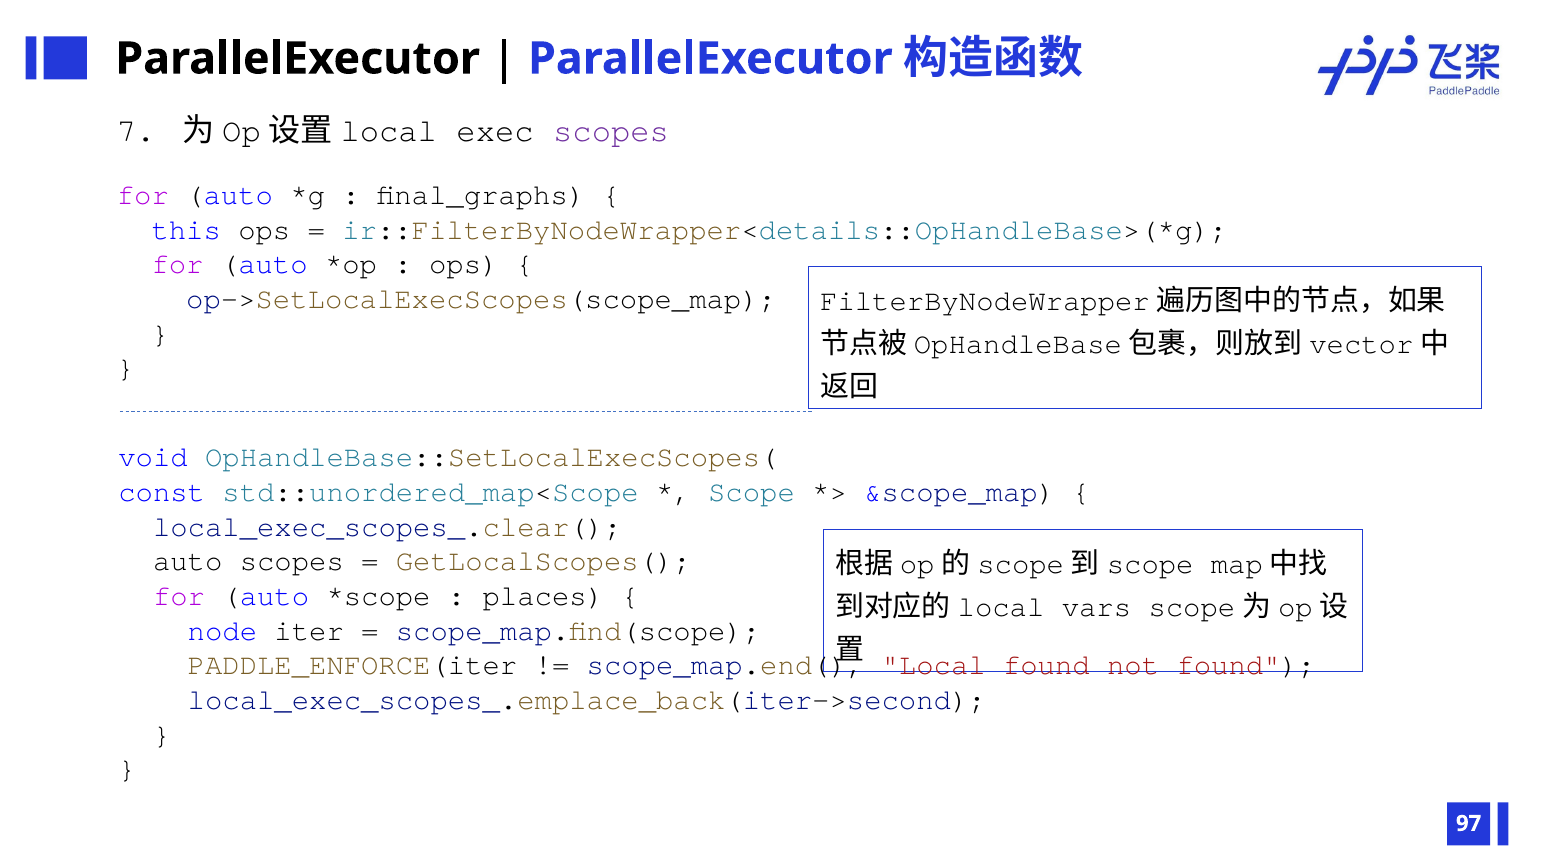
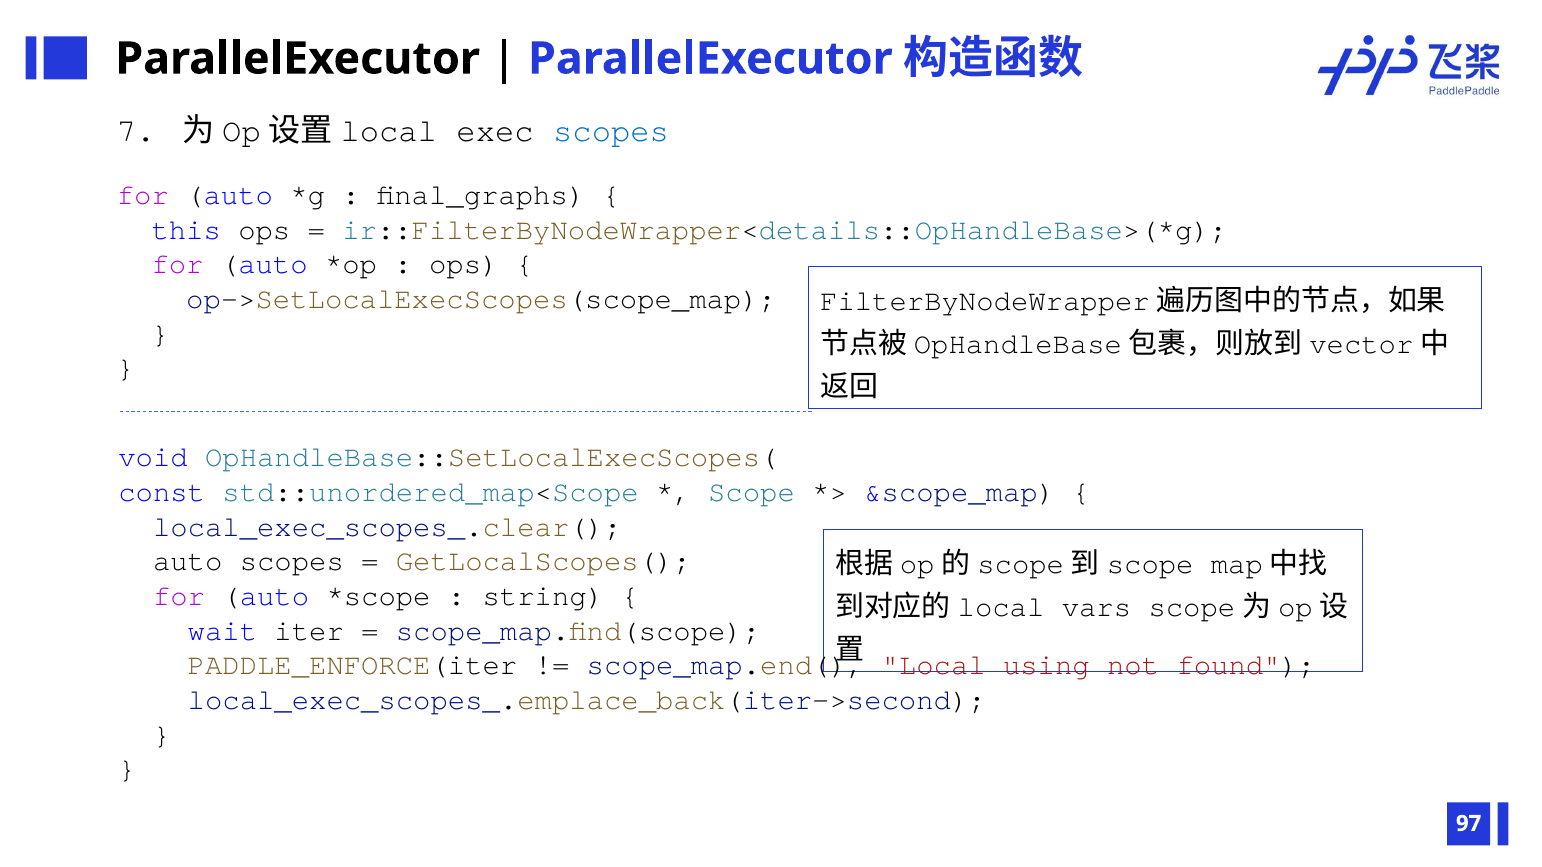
scopes colour: purple -> blue (611, 131)
places: places -> string (543, 596)
node: node -> wait (222, 631)
Local found: found -> using (1046, 666)
